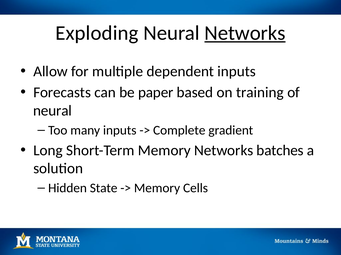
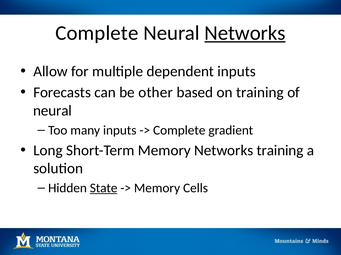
Exploding: Exploding -> Complete (97, 33)
paper: paper -> other (156, 93)
Networks batches: batches -> training (280, 151)
State underline: none -> present (104, 189)
